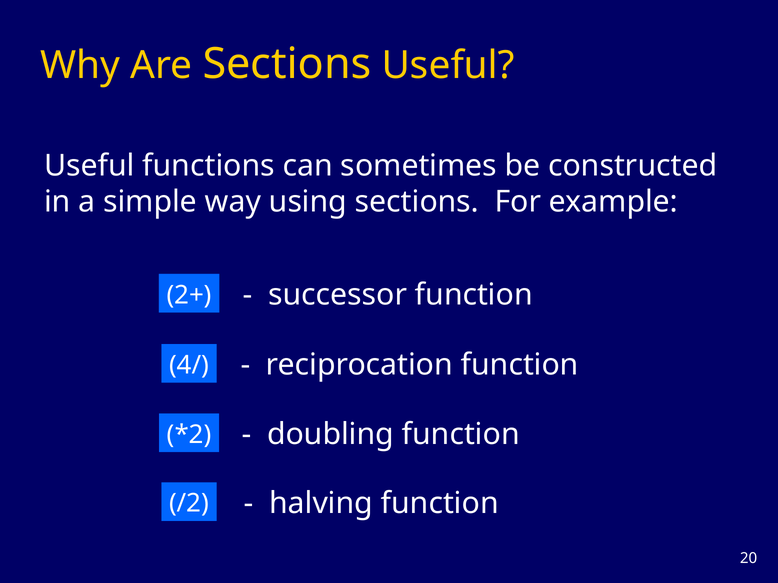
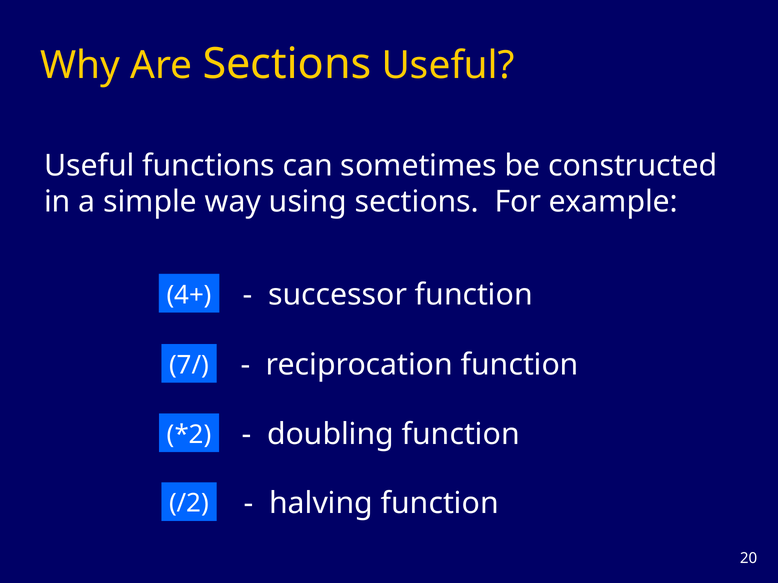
2+: 2+ -> 4+ (189, 295)
4/: 4/ -> 7/ (189, 366)
